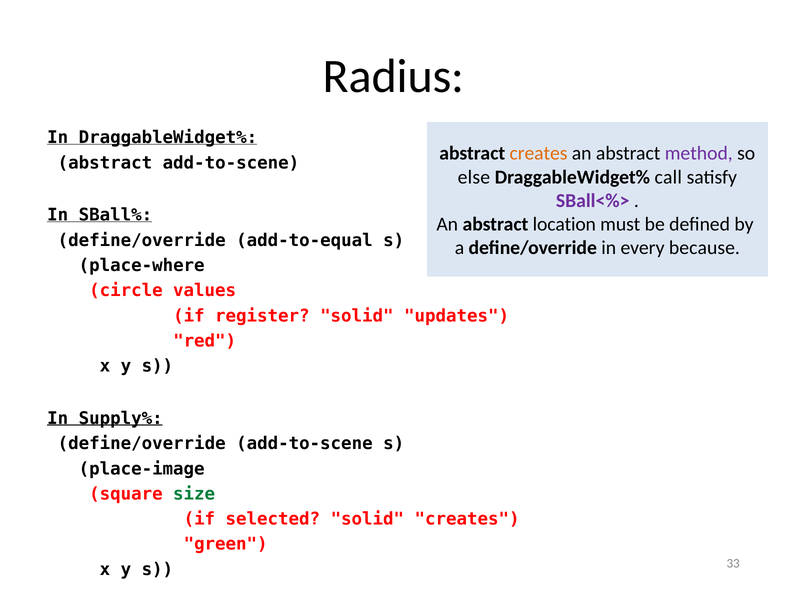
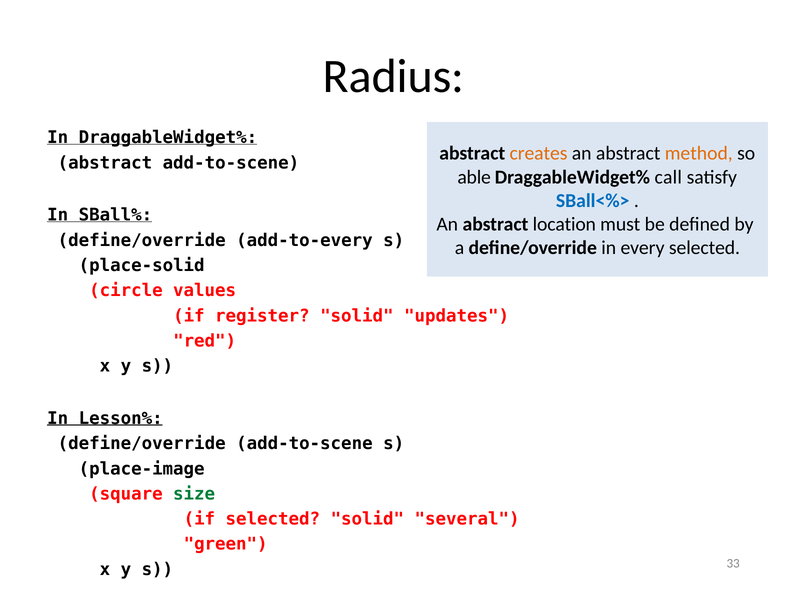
method colour: purple -> orange (699, 153)
else: else -> able (474, 177)
SBall<%> colour: purple -> blue (593, 201)
add-to-equal: add-to-equal -> add-to-every (304, 240)
every because: because -> selected (705, 248)
place-where: place-where -> place-solid (142, 266)
Supply%: Supply% -> Lesson% (121, 419)
solid creates: creates -> several (467, 519)
